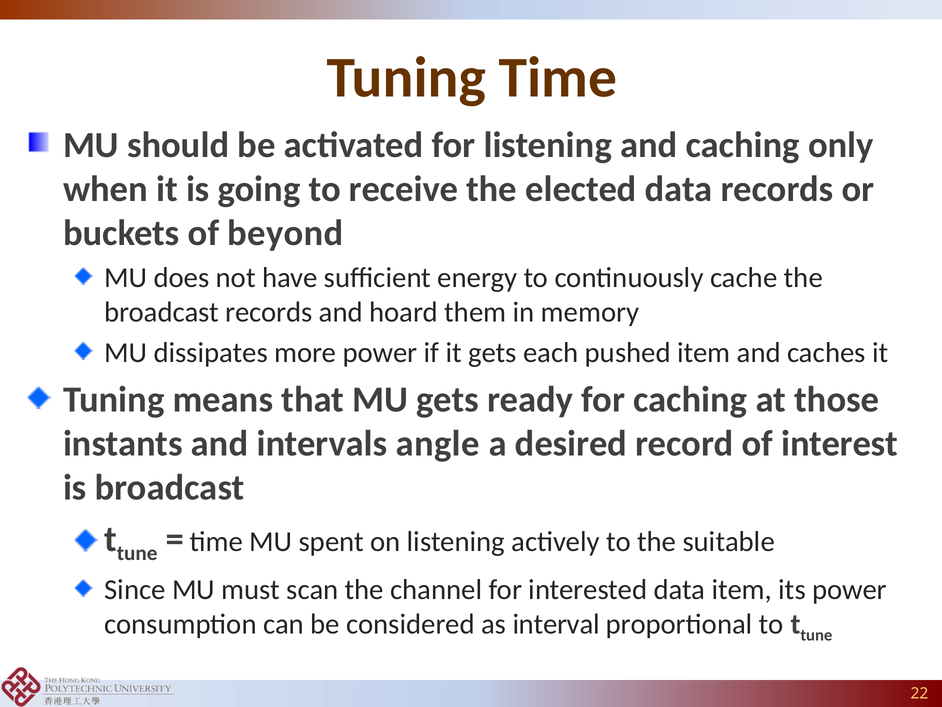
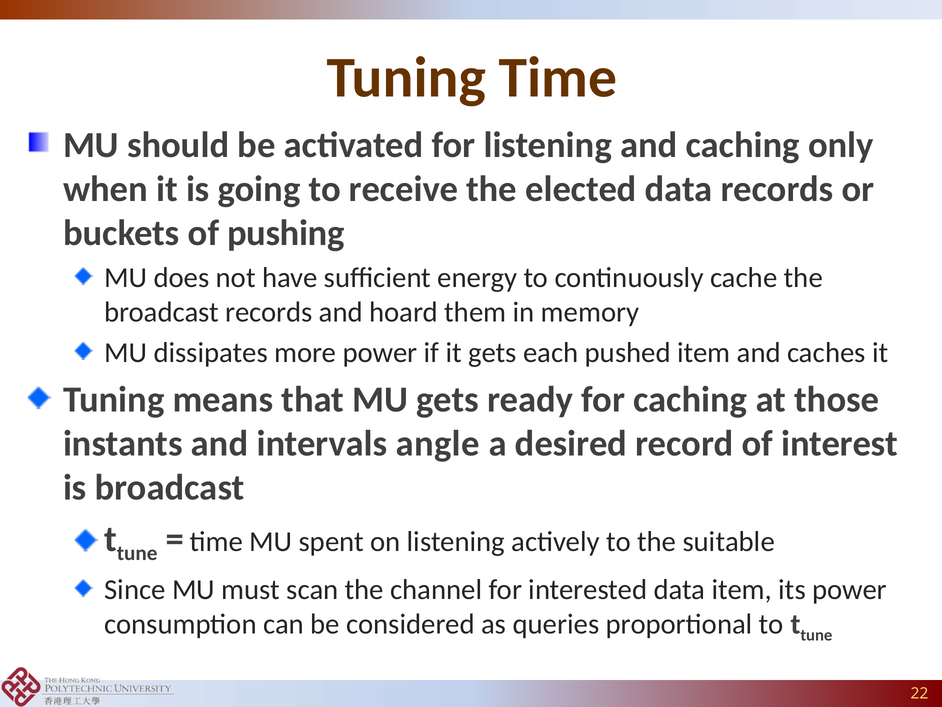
beyond: beyond -> pushing (286, 233)
interval: interval -> queries (556, 624)
